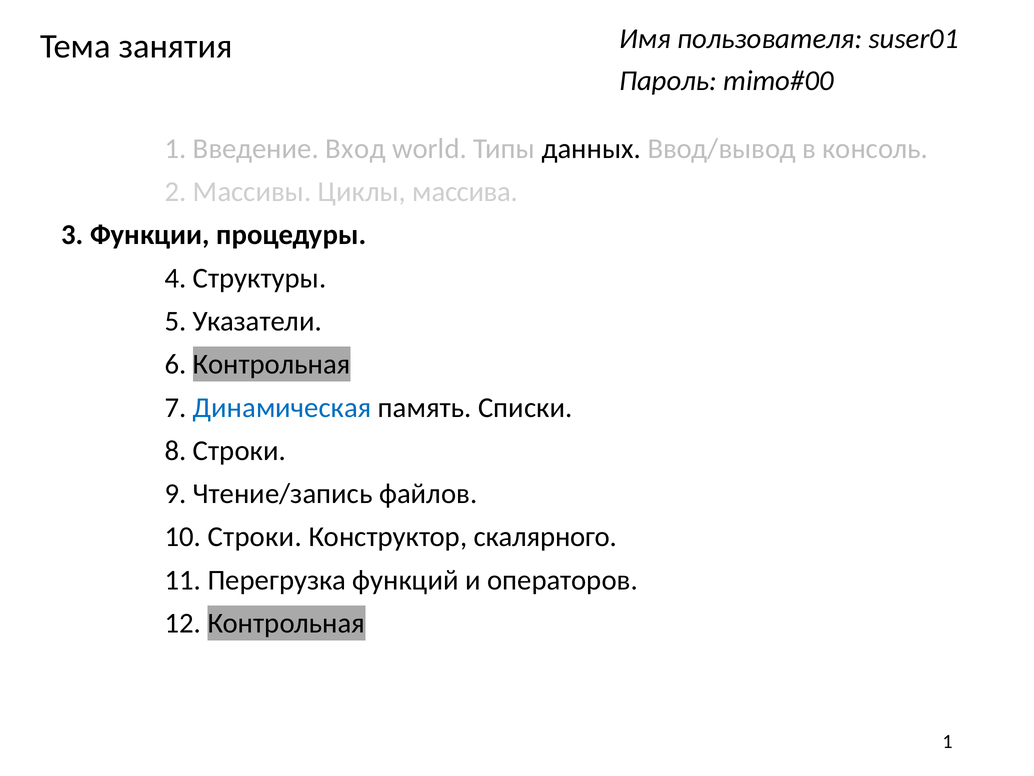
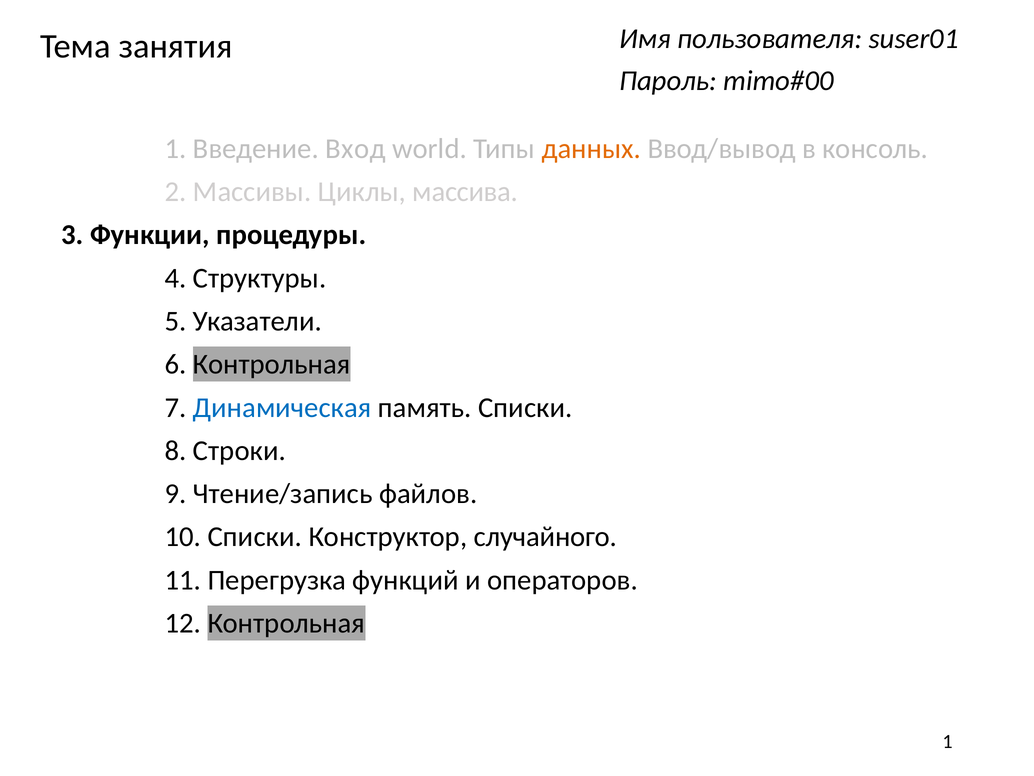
данных colour: black -> orange (591, 149)
10 Строки: Строки -> Списки (255, 537)
скалярного: скалярного -> случайного (545, 537)
